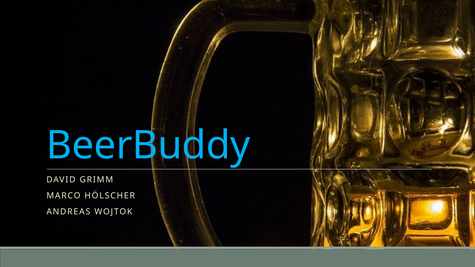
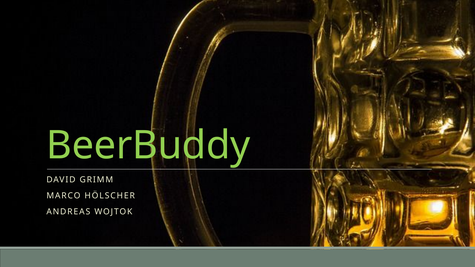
BeerBuddy colour: light blue -> light green (148, 146)
